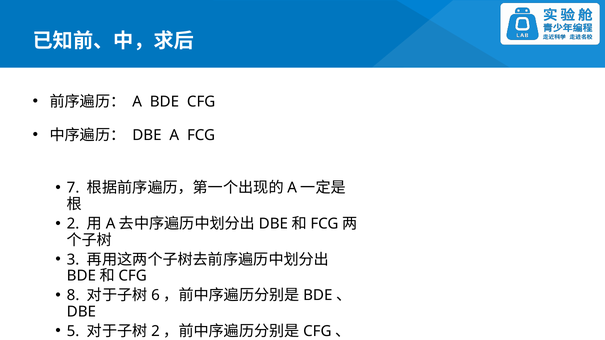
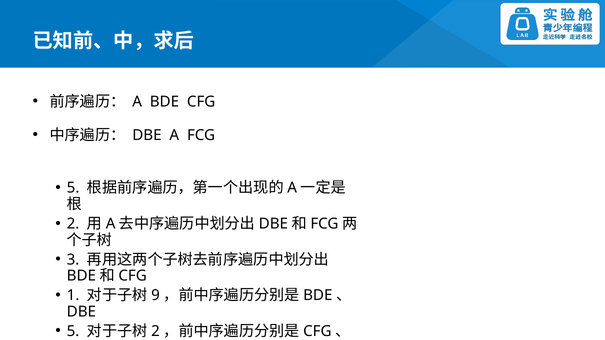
7: 7 -> 5 (73, 188)
8: 8 -> 1 (73, 296)
6: 6 -> 9 (155, 296)
